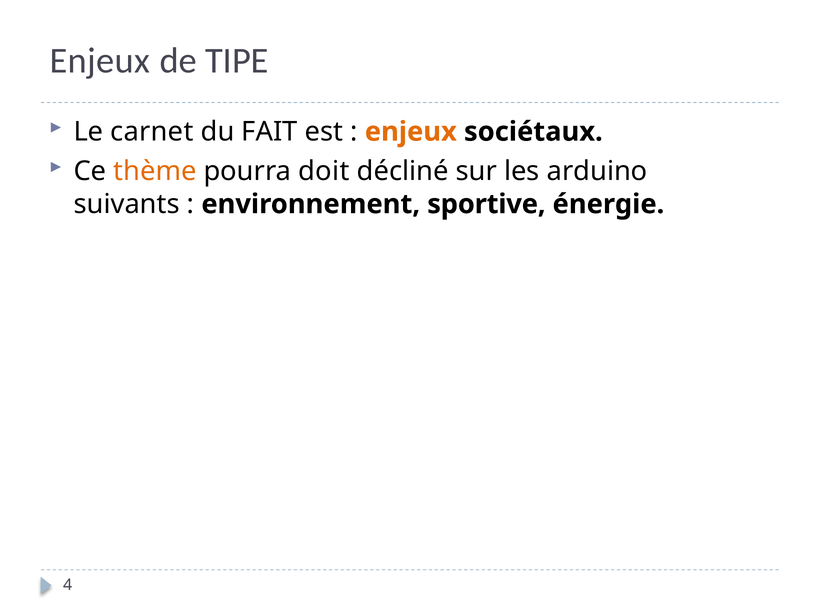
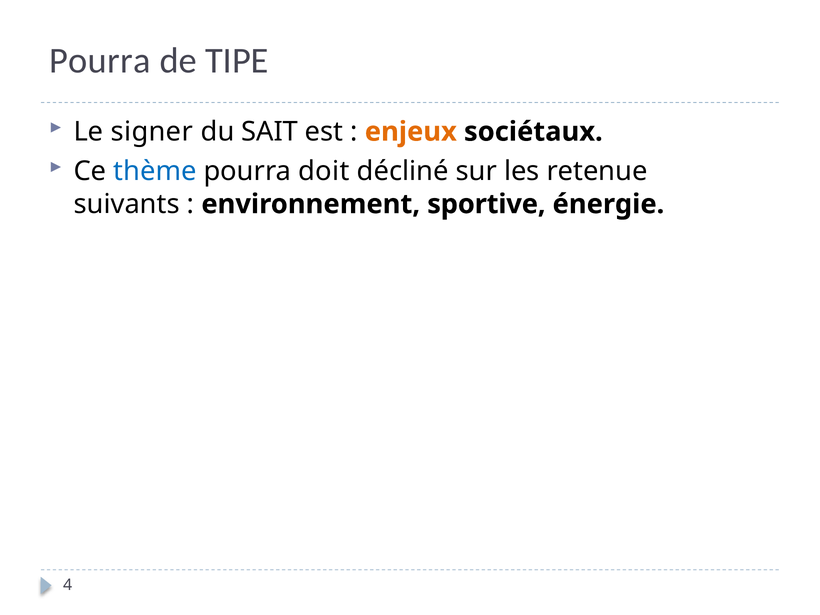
Enjeux: Enjeux -> Pourra (100, 61)
carnet: carnet -> signer (152, 132)
FAIT: FAIT -> SAIT (270, 132)
thème colour: orange -> blue (155, 171)
arduino: arduino -> retenue (597, 171)
